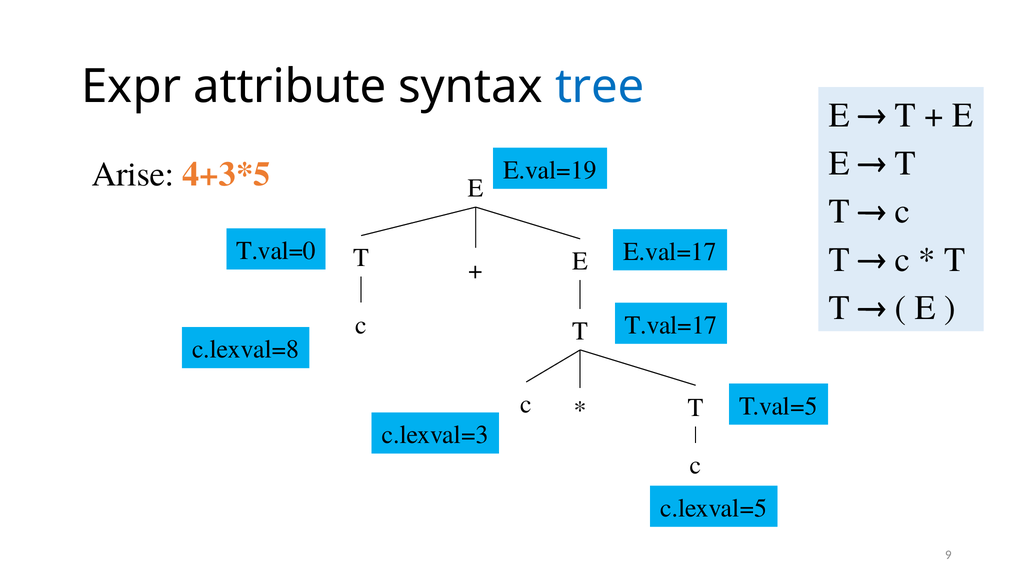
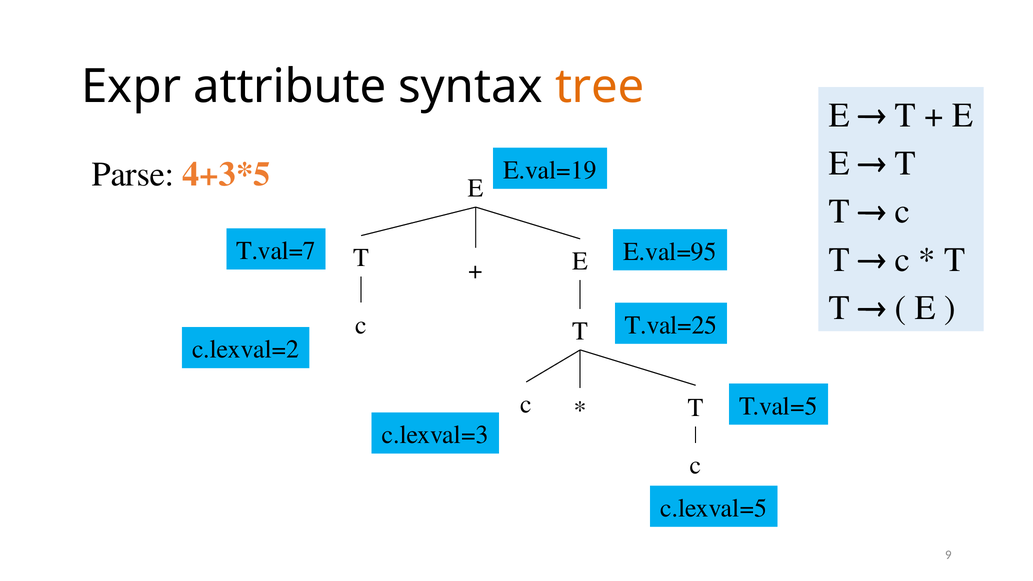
tree colour: blue -> orange (600, 87)
Arise: Arise -> Parse (133, 174)
T.val=0: T.val=0 -> T.val=7 (276, 251)
E.val=17: E.val=17 -> E.val=95 (670, 252)
T.val=17: T.val=17 -> T.val=25 (671, 325)
c.lexval=8: c.lexval=8 -> c.lexval=2 (246, 349)
